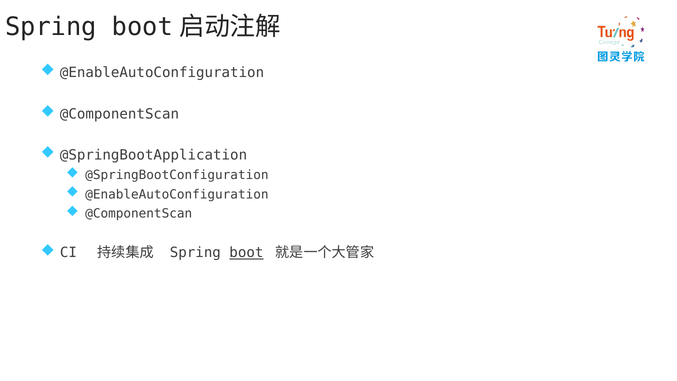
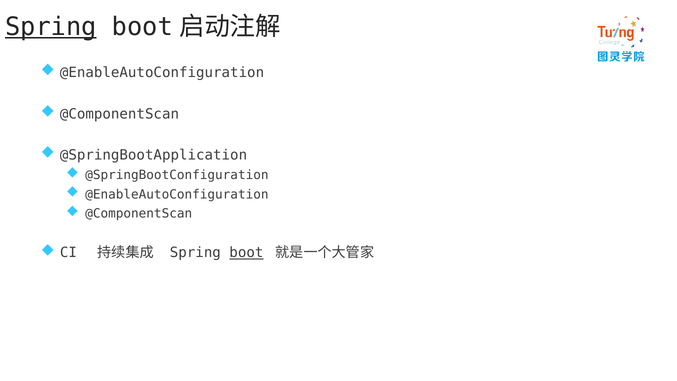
Spring underline: none -> present (51, 27)
